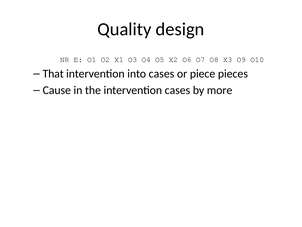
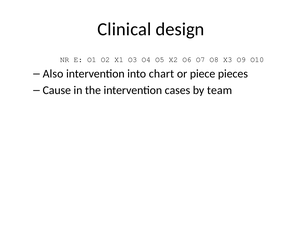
Quality: Quality -> Clinical (124, 29)
That: That -> Also (53, 74)
into cases: cases -> chart (161, 74)
more: more -> team (220, 90)
